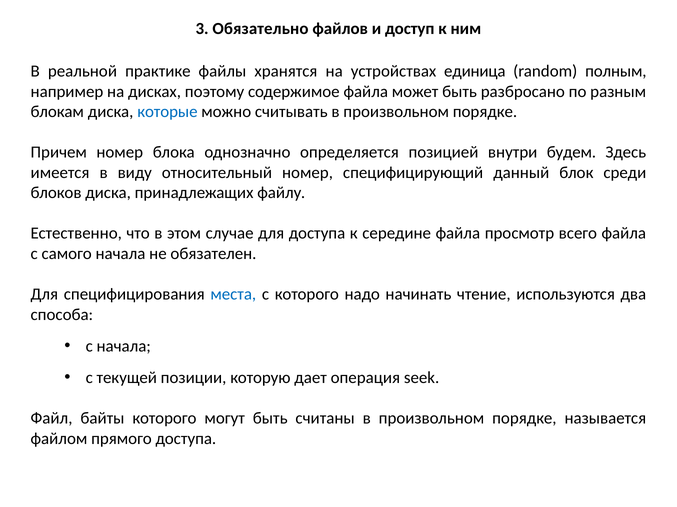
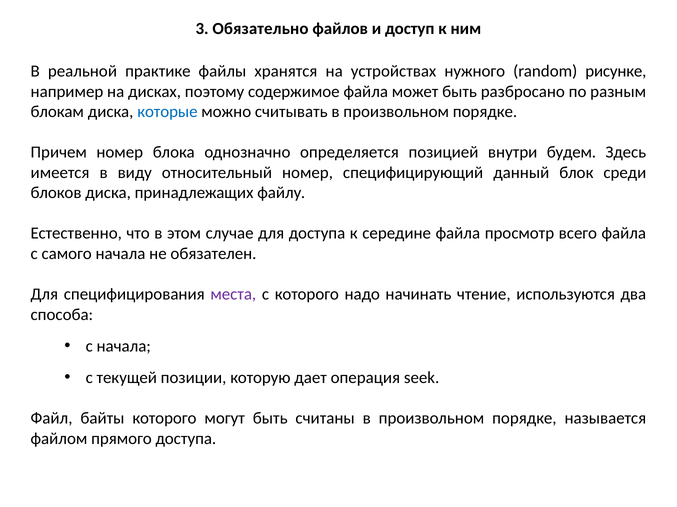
единица: единица -> нужного (475, 71)
полным: полным -> рисунке (616, 71)
места colour: blue -> purple (233, 295)
